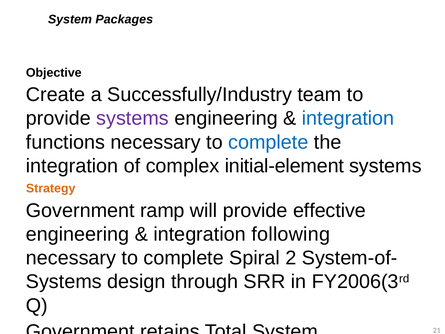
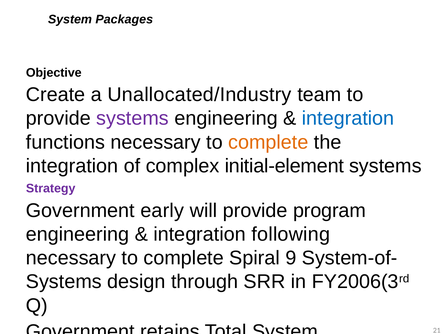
Successfully/Industry: Successfully/Industry -> Unallocated/Industry (200, 95)
complete colour: blue -> orange (268, 142)
Strategy colour: orange -> purple (51, 188)
Government ramp: ramp -> early (162, 210)
effective: effective -> program (329, 210)
complete Spiral 2: 2 -> 9 (291, 258)
